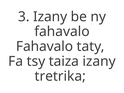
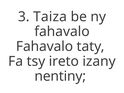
3 Izany: Izany -> Taiza (50, 17)
taiza: taiza -> ireto (64, 61)
tretrika: tretrika -> nentiny (60, 76)
